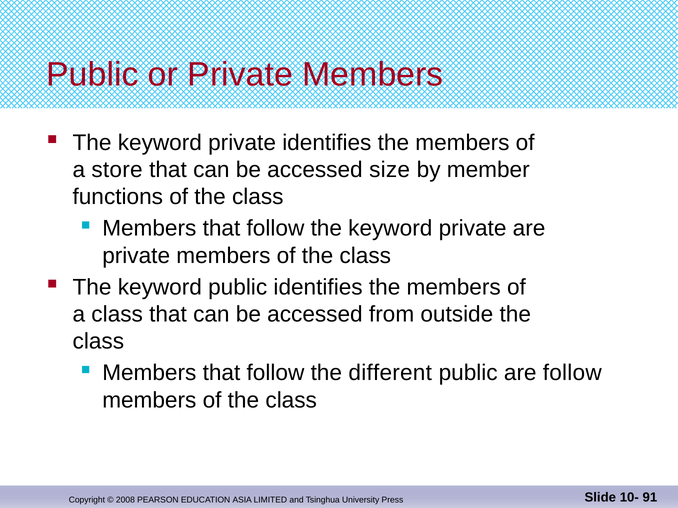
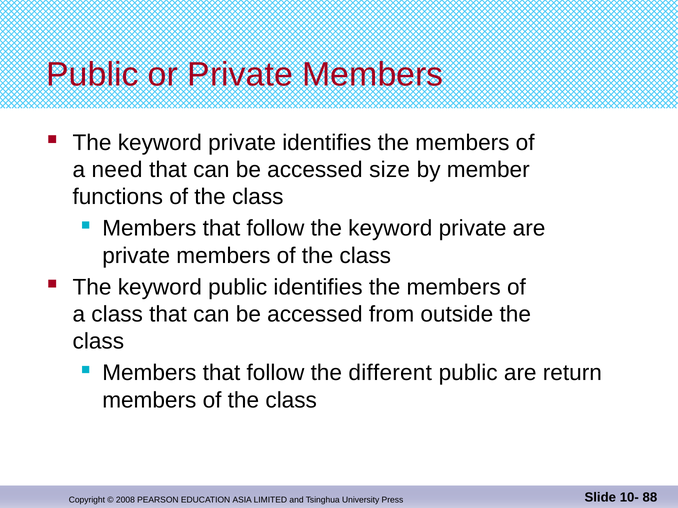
store: store -> need (117, 170)
are follow: follow -> return (572, 373)
91: 91 -> 88 (650, 498)
